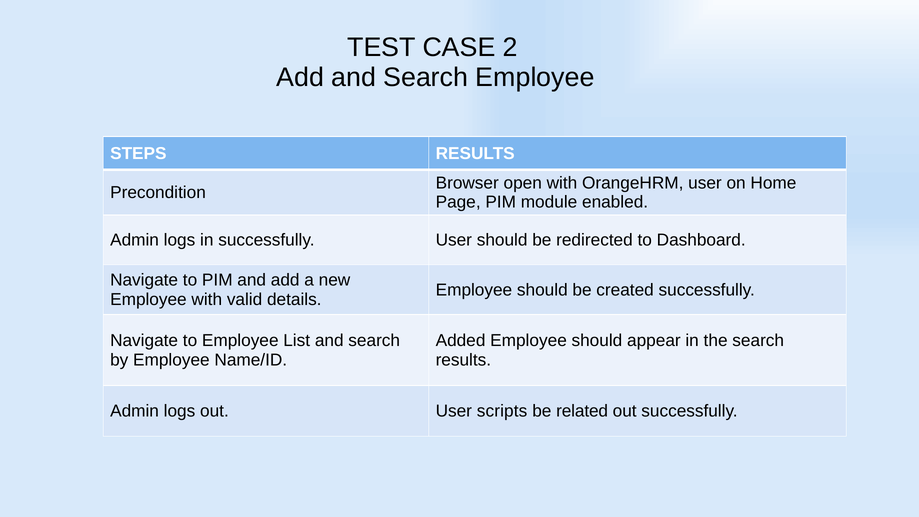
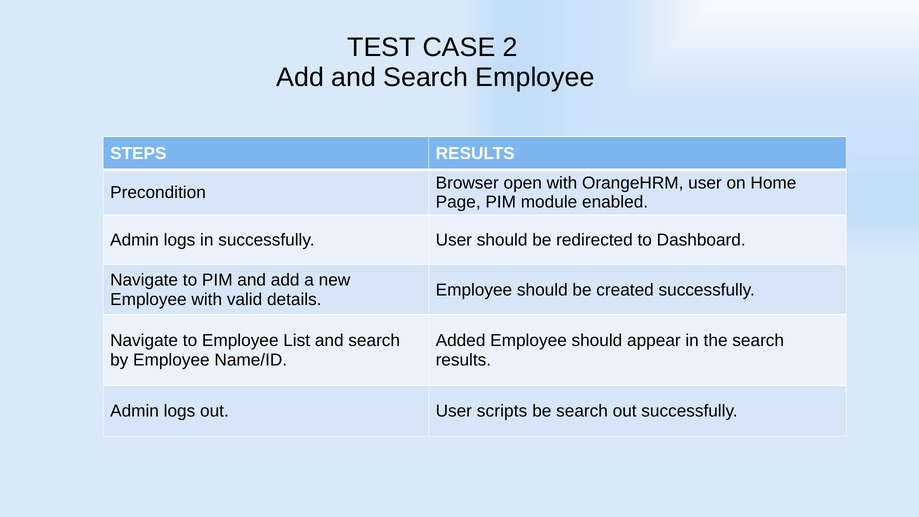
be related: related -> search (582, 411)
